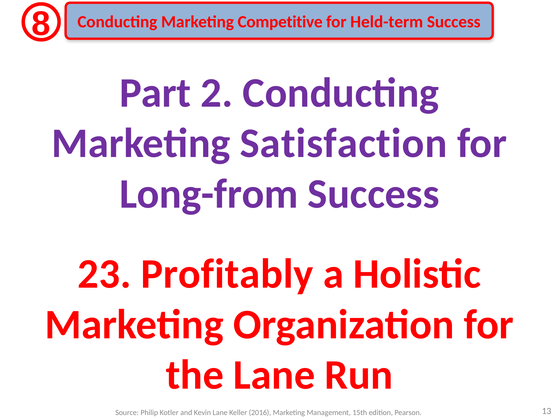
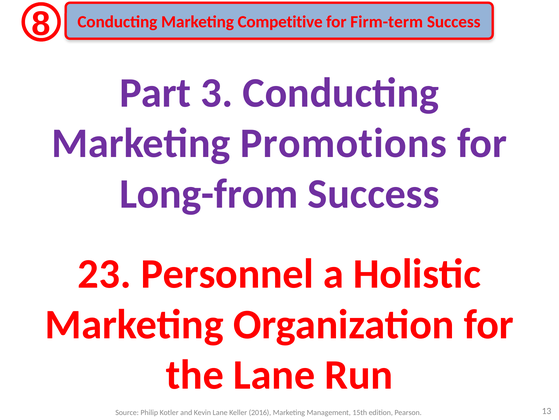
Held-term: Held-term -> Firm-term (387, 22)
2: 2 -> 3 (217, 93)
Satisfaction: Satisfaction -> Promotions (343, 143)
Profitably: Profitably -> Personnel (227, 274)
